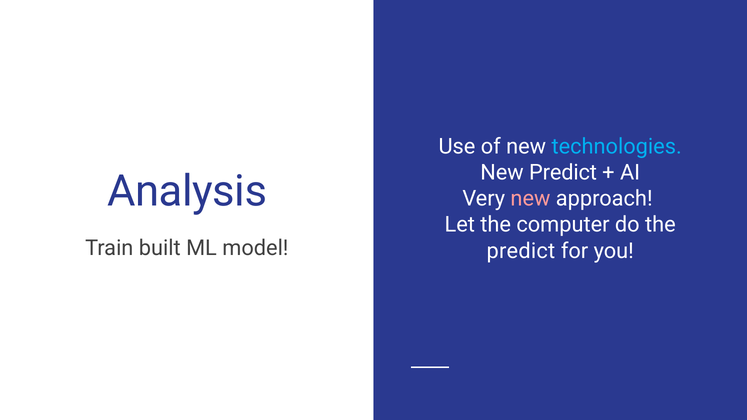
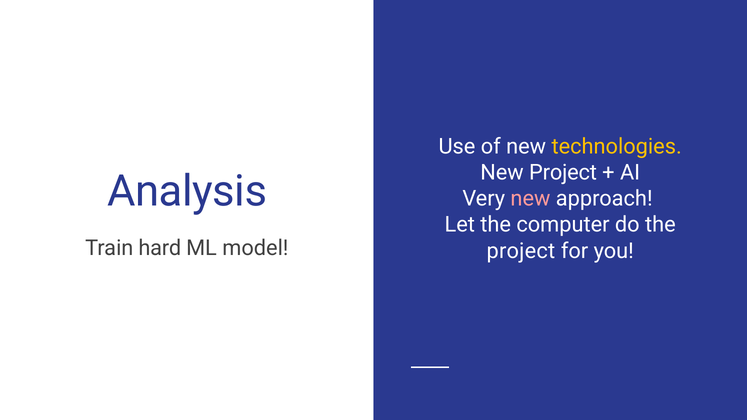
technologies colour: light blue -> yellow (617, 146)
New Predict: Predict -> Project (563, 173)
built: built -> hard (160, 248)
predict: predict -> project (521, 251)
